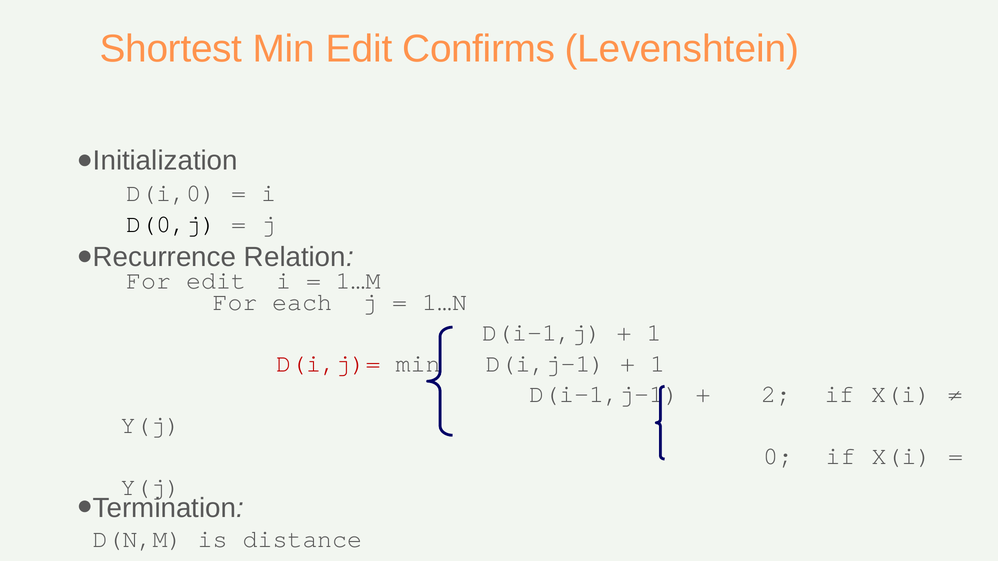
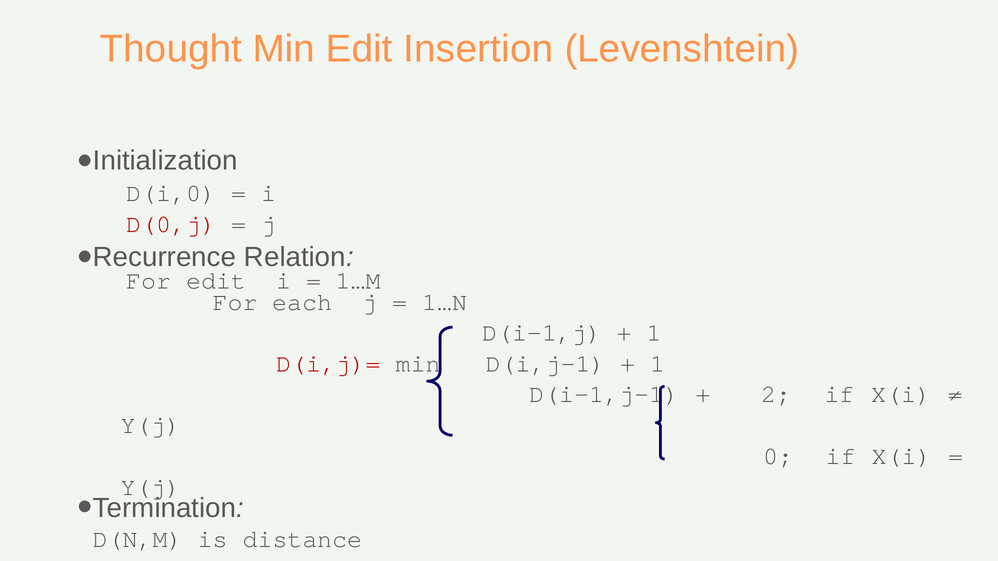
Shortest: Shortest -> Thought (171, 49)
Confirms: Confirms -> Insertion (478, 49)
D(0,j colour: black -> red (171, 224)
